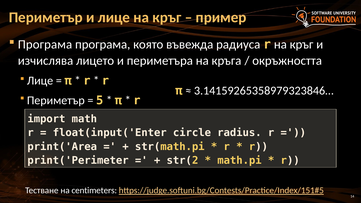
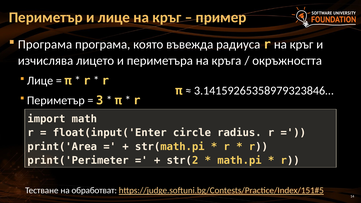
5: 5 -> 3 (100, 100)
centimeters: centimeters -> обработват (94, 191)
